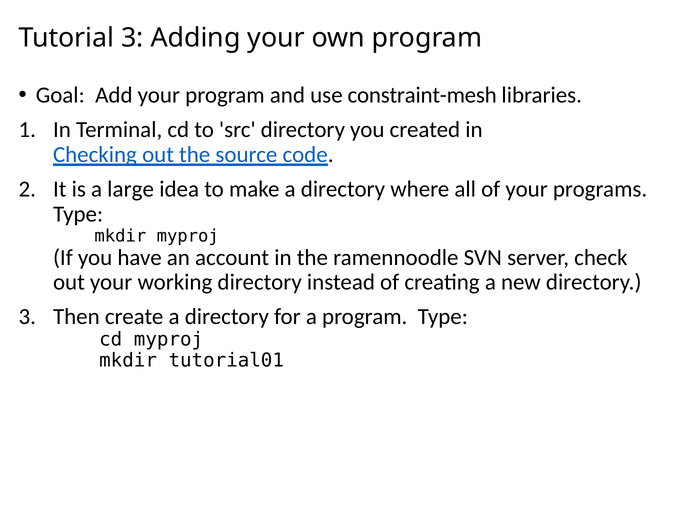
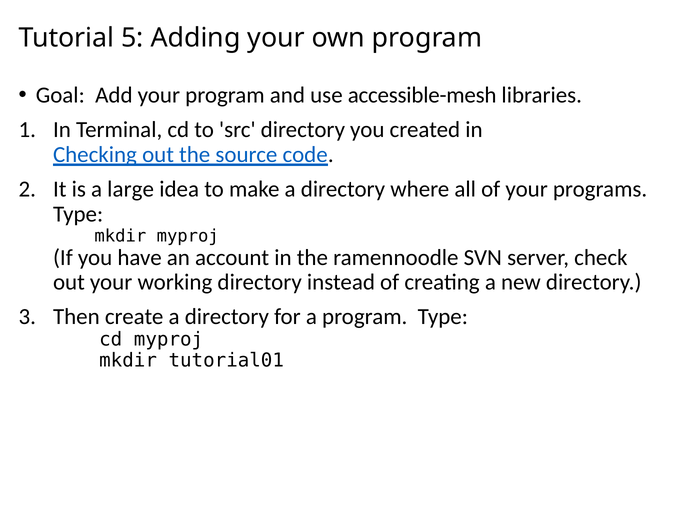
Tutorial 3: 3 -> 5 (132, 38)
constraint-mesh: constraint-mesh -> accessible-mesh (422, 95)
